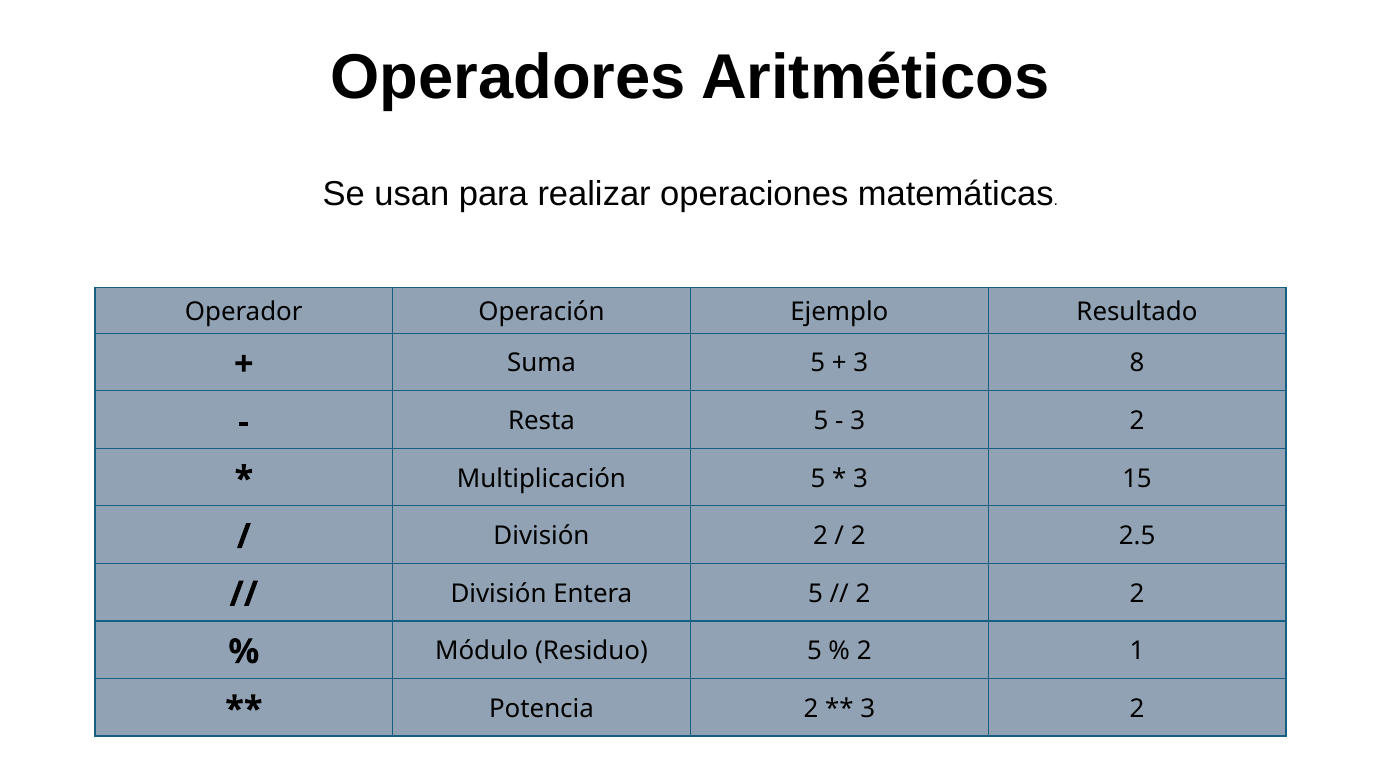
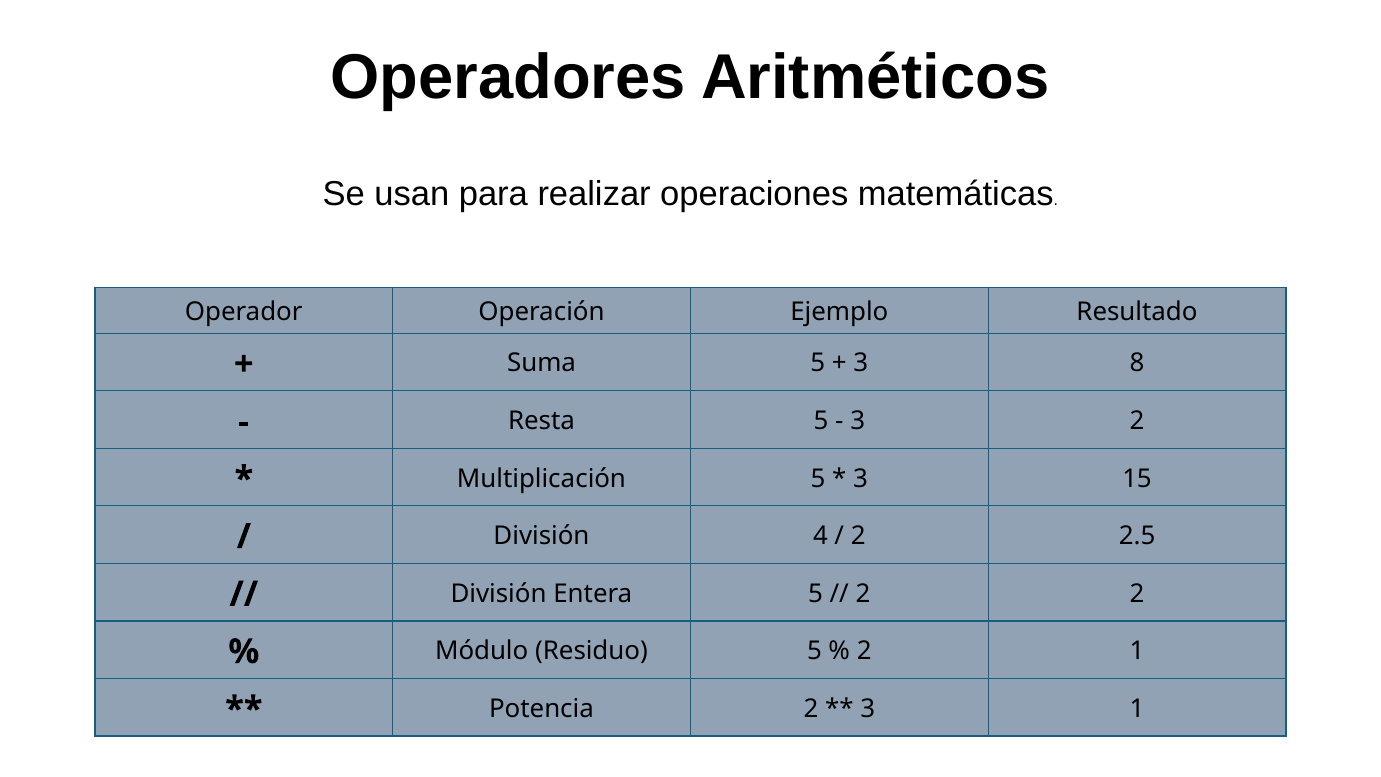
División 2: 2 -> 4 (820, 536)
2: 2 -> 1 (1137, 709)
